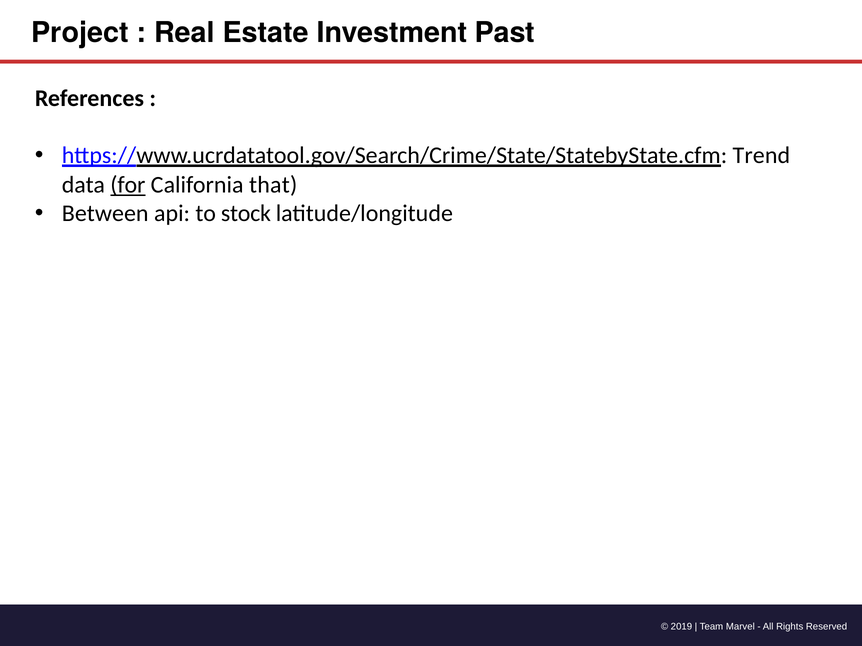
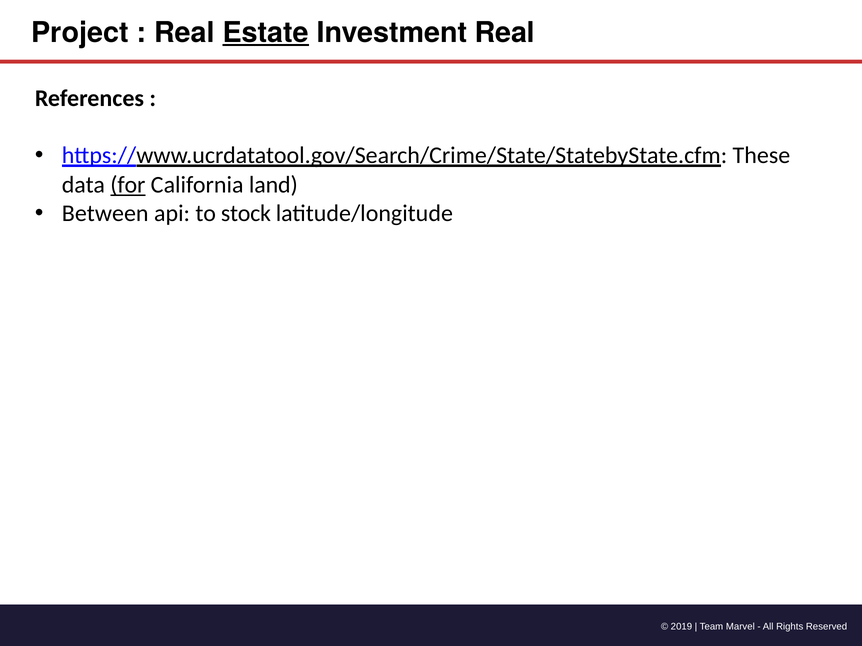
Estate underline: none -> present (266, 33)
Investment Past: Past -> Real (505, 33)
Trend: Trend -> These (761, 156)
that: that -> land (273, 185)
